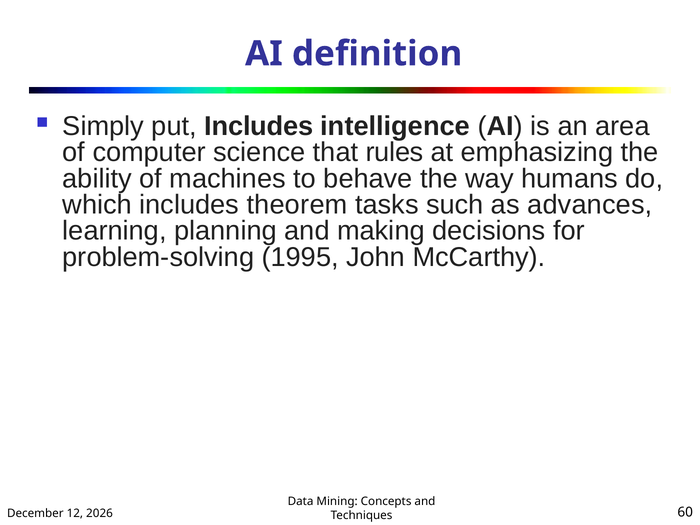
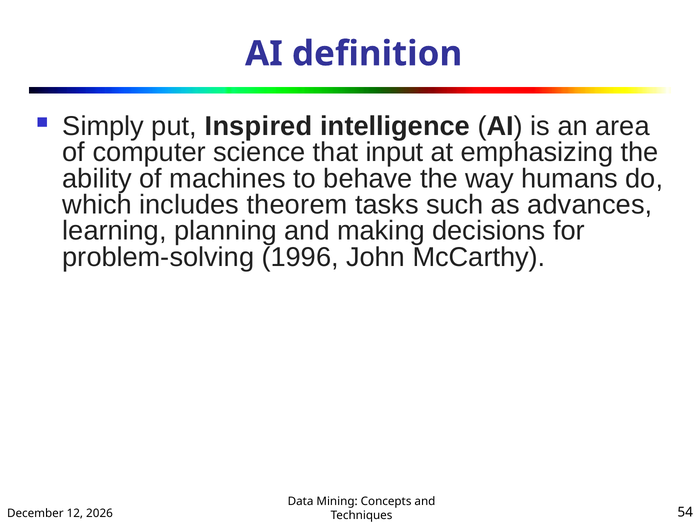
put Includes: Includes -> Inspired (259, 126)
rules: rules -> input (395, 152)
1995: 1995 -> 1996 (300, 257)
60: 60 -> 54 (685, 512)
